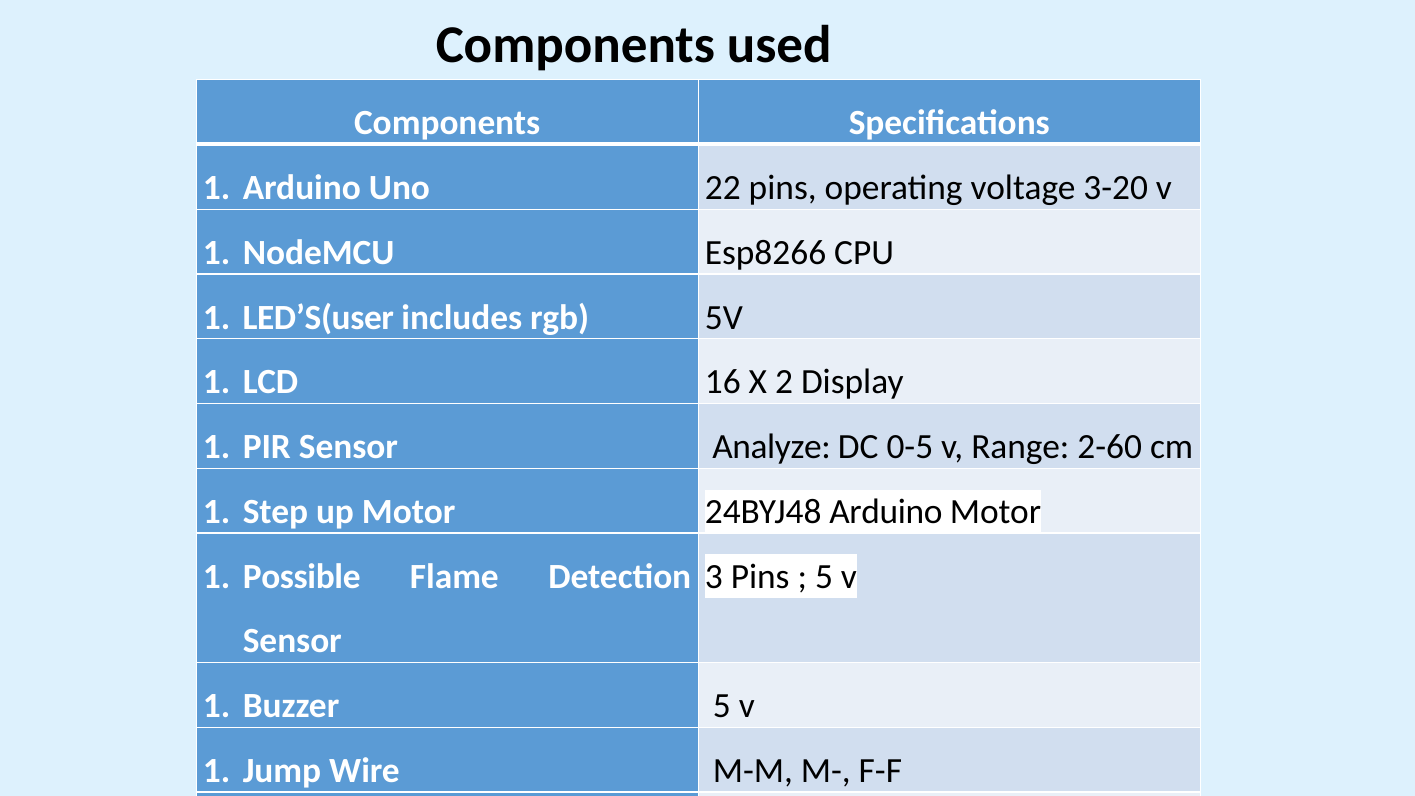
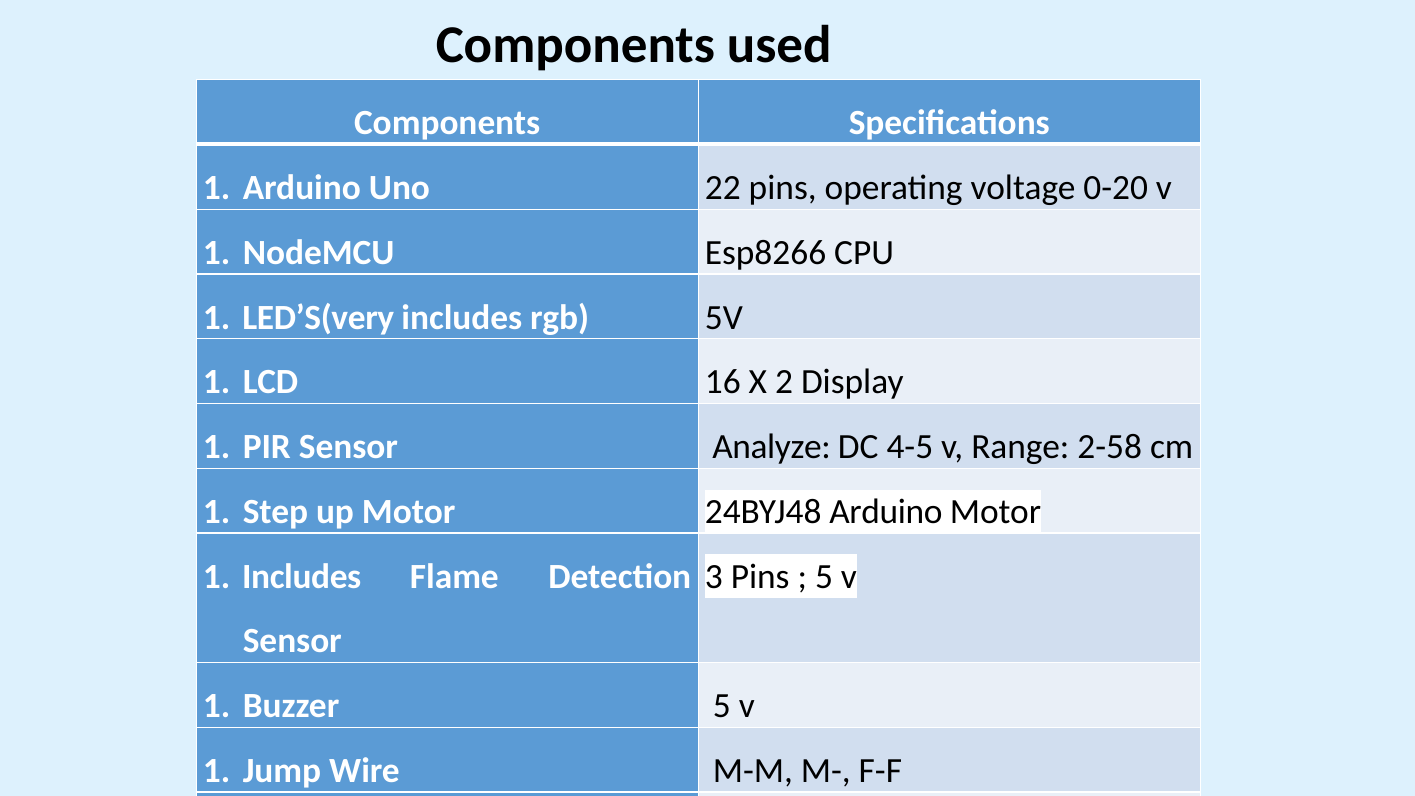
3-20: 3-20 -> 0-20 (1116, 188)
LED’S(user: LED’S(user -> LED’S(very (318, 317)
0-5: 0-5 -> 4-5 (910, 447)
2-60: 2-60 -> 2-58 (1110, 447)
Possible: Possible -> Includes (302, 576)
